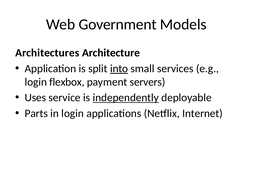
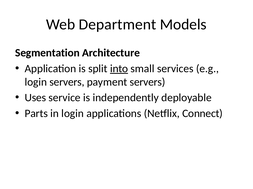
Government: Government -> Department (117, 24)
Architectures: Architectures -> Segmentation (47, 53)
login flexbox: flexbox -> servers (67, 82)
independently underline: present -> none (126, 98)
Internet: Internet -> Connect (203, 114)
